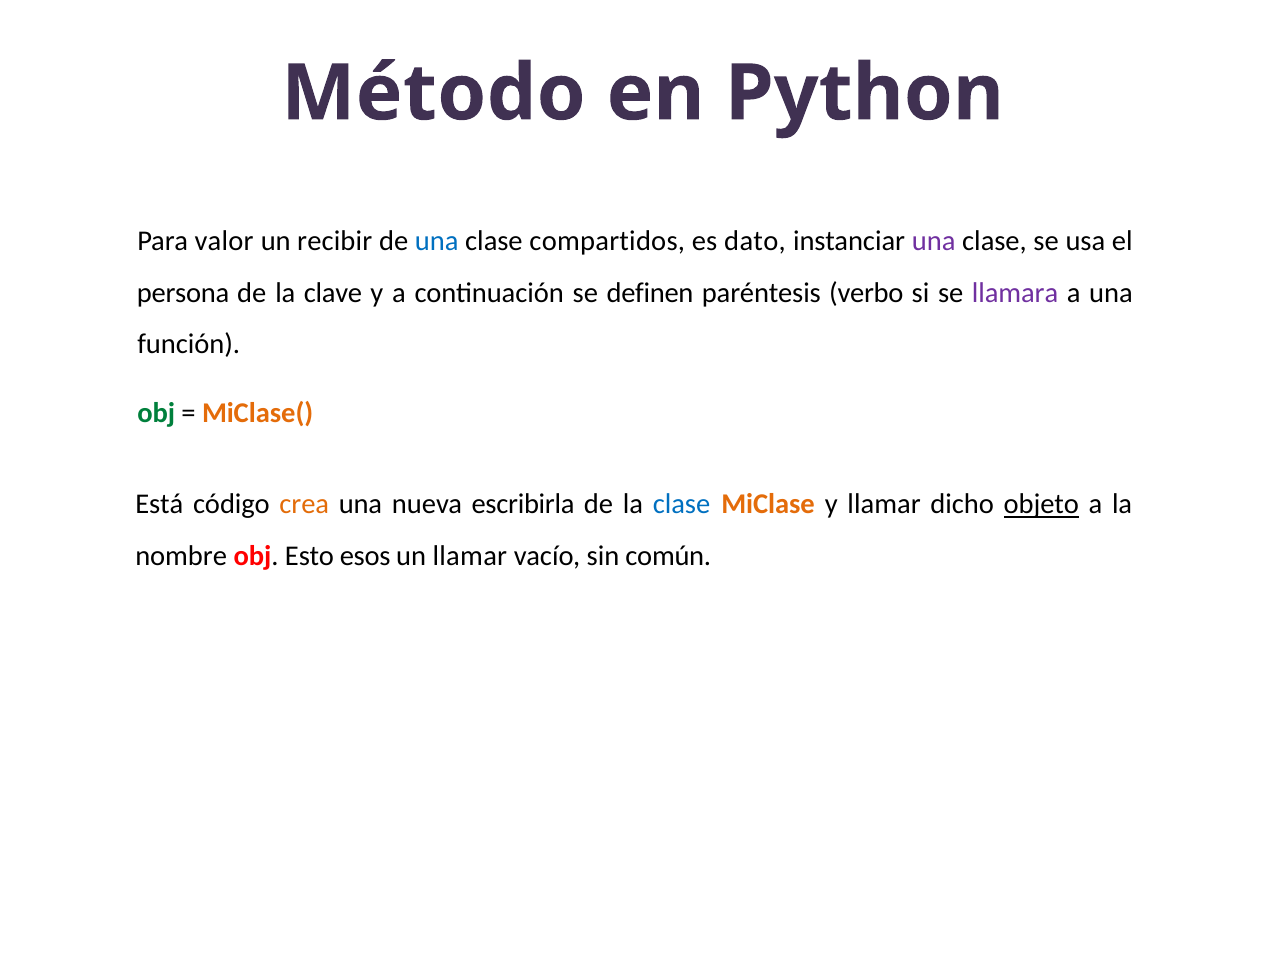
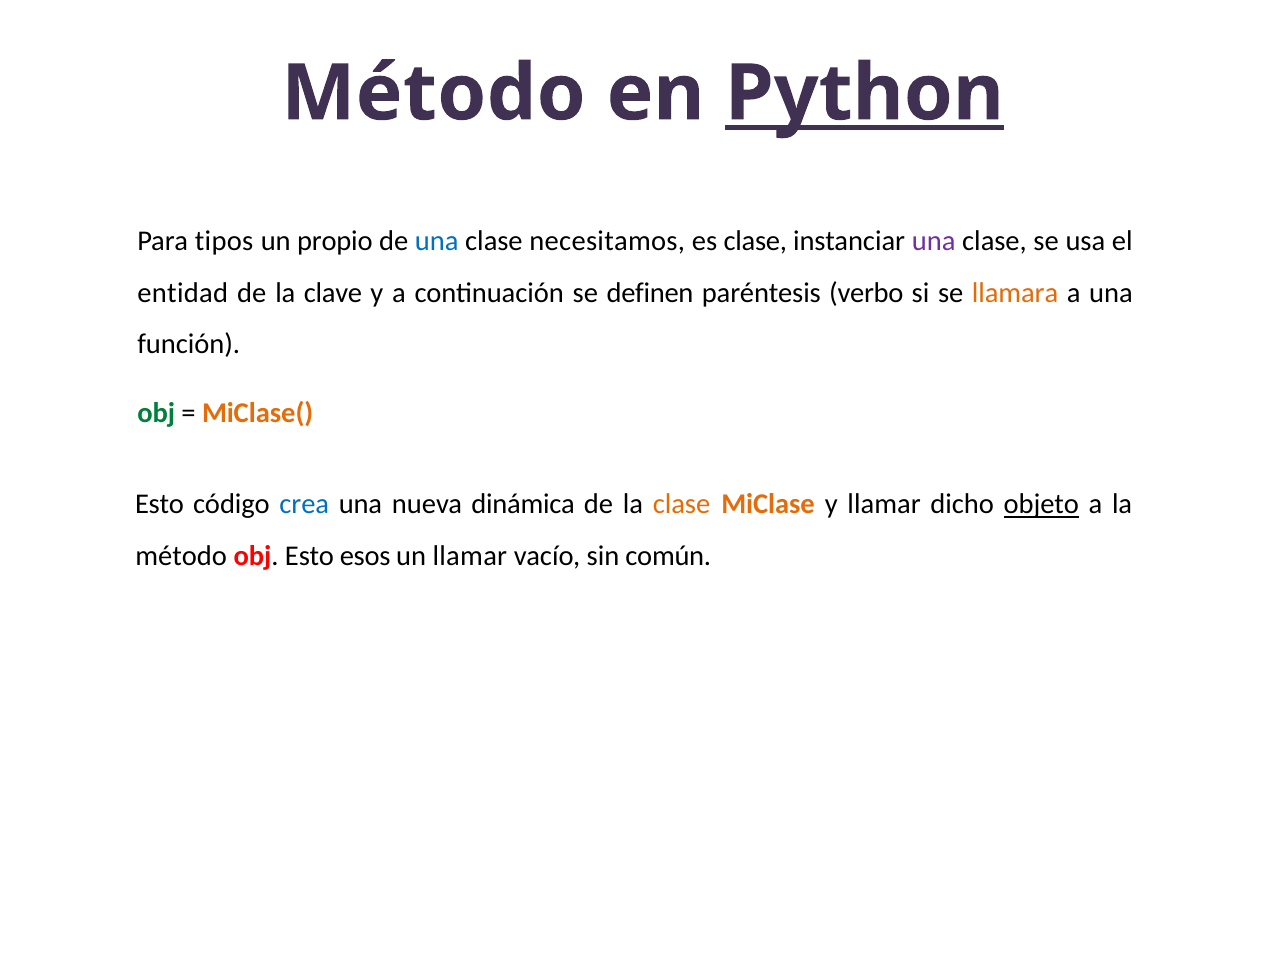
Python underline: none -> present (864, 93)
valor: valor -> tipos (224, 241)
recibir: recibir -> propio (335, 241)
compartidos: compartidos -> necesitamos (607, 241)
es dato: dato -> clase (755, 241)
persona: persona -> entidad (183, 293)
llamara colour: purple -> orange (1015, 293)
Está: Está -> Esto (159, 504)
crea colour: orange -> blue (304, 504)
escribirla: escribirla -> dinámica (523, 504)
clase colour: blue -> orange (682, 504)
nombre: nombre -> método (181, 556)
